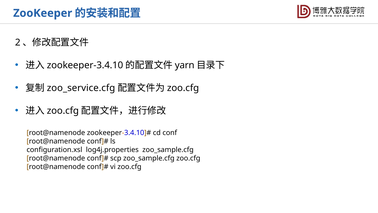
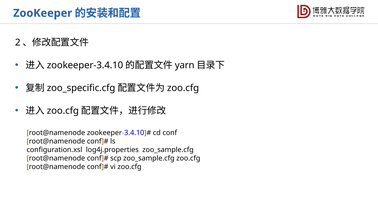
zoo_service.cfg: zoo_service.cfg -> zoo_specific.cfg (81, 88)
